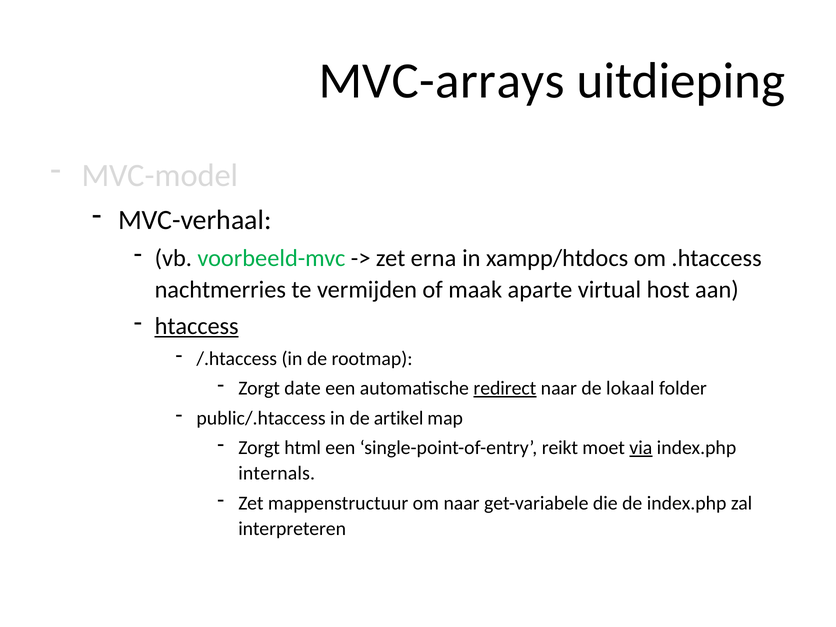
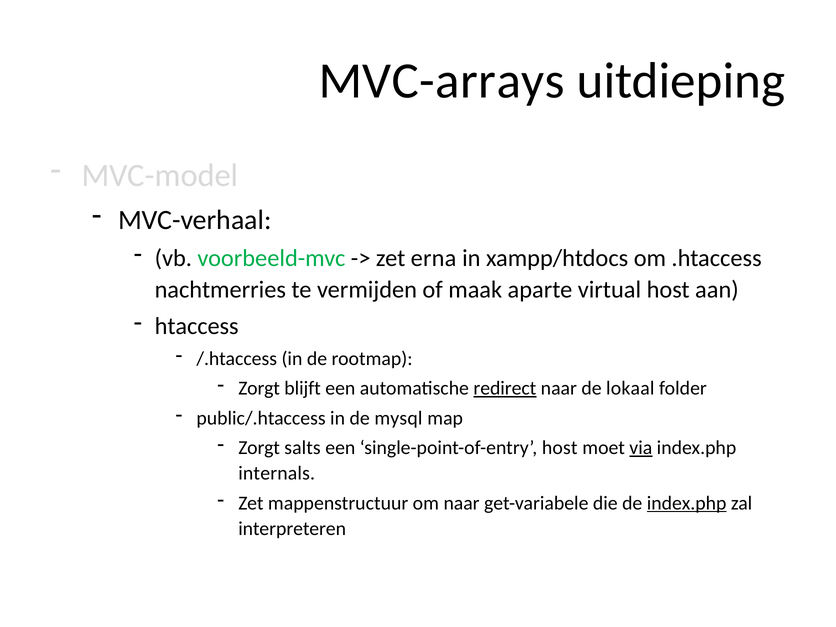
htaccess underline: present -> none (197, 326)
date: date -> blijft (303, 388)
artikel: artikel -> mysql (398, 418)
html: html -> salts (303, 448)
single-point-of-entry reikt: reikt -> host (560, 448)
index.php underline: none -> present (687, 503)
